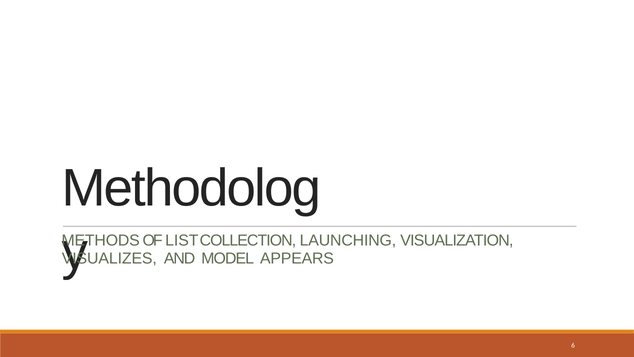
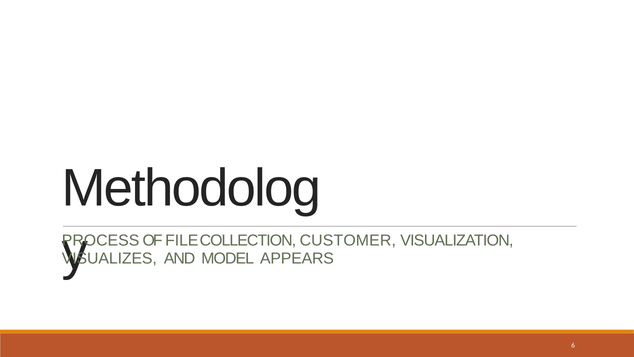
METHODS: METHODS -> PROCESS (101, 240)
LIST: LIST -> FILE (182, 240)
LAUNCHING: LAUNCHING -> CUSTOMER (348, 240)
